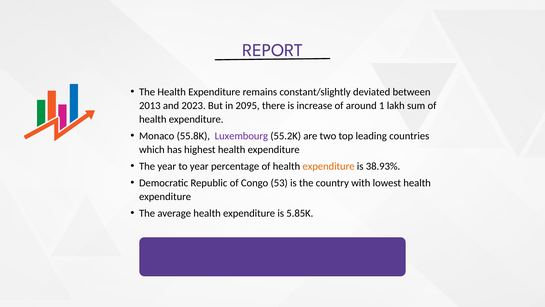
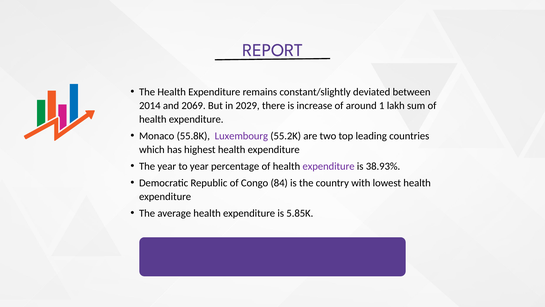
2013: 2013 -> 2014 (150, 105)
2023: 2023 -> 2069 (194, 105)
2095: 2095 -> 2029 (248, 105)
expenditure colour: orange -> purple (329, 166)
53: 53 -> 84 (279, 183)
